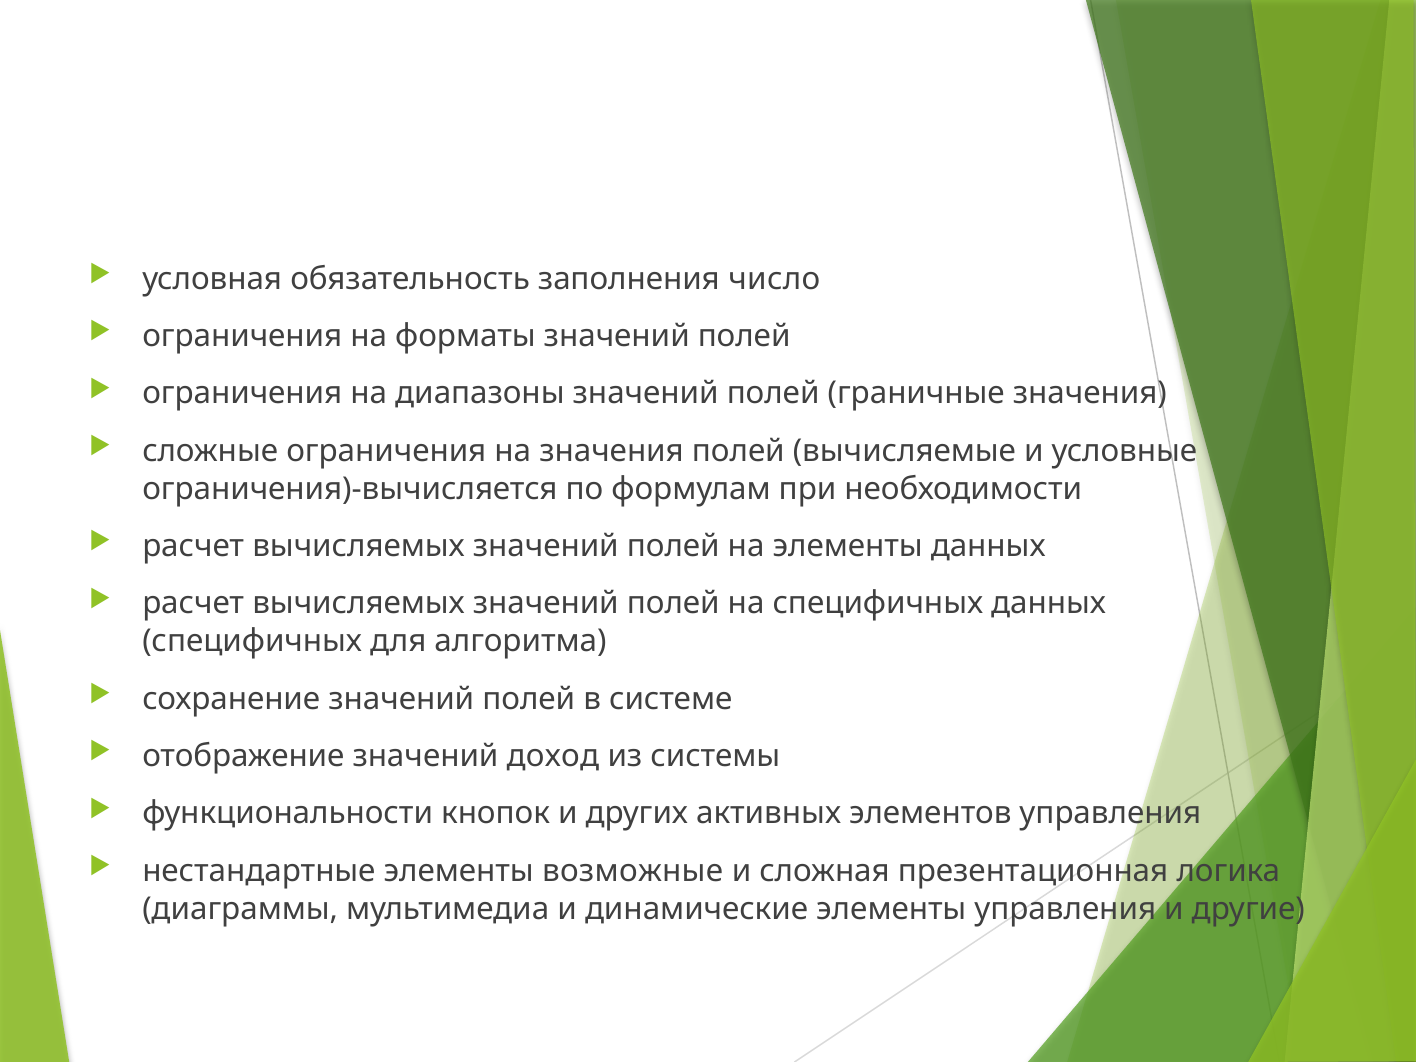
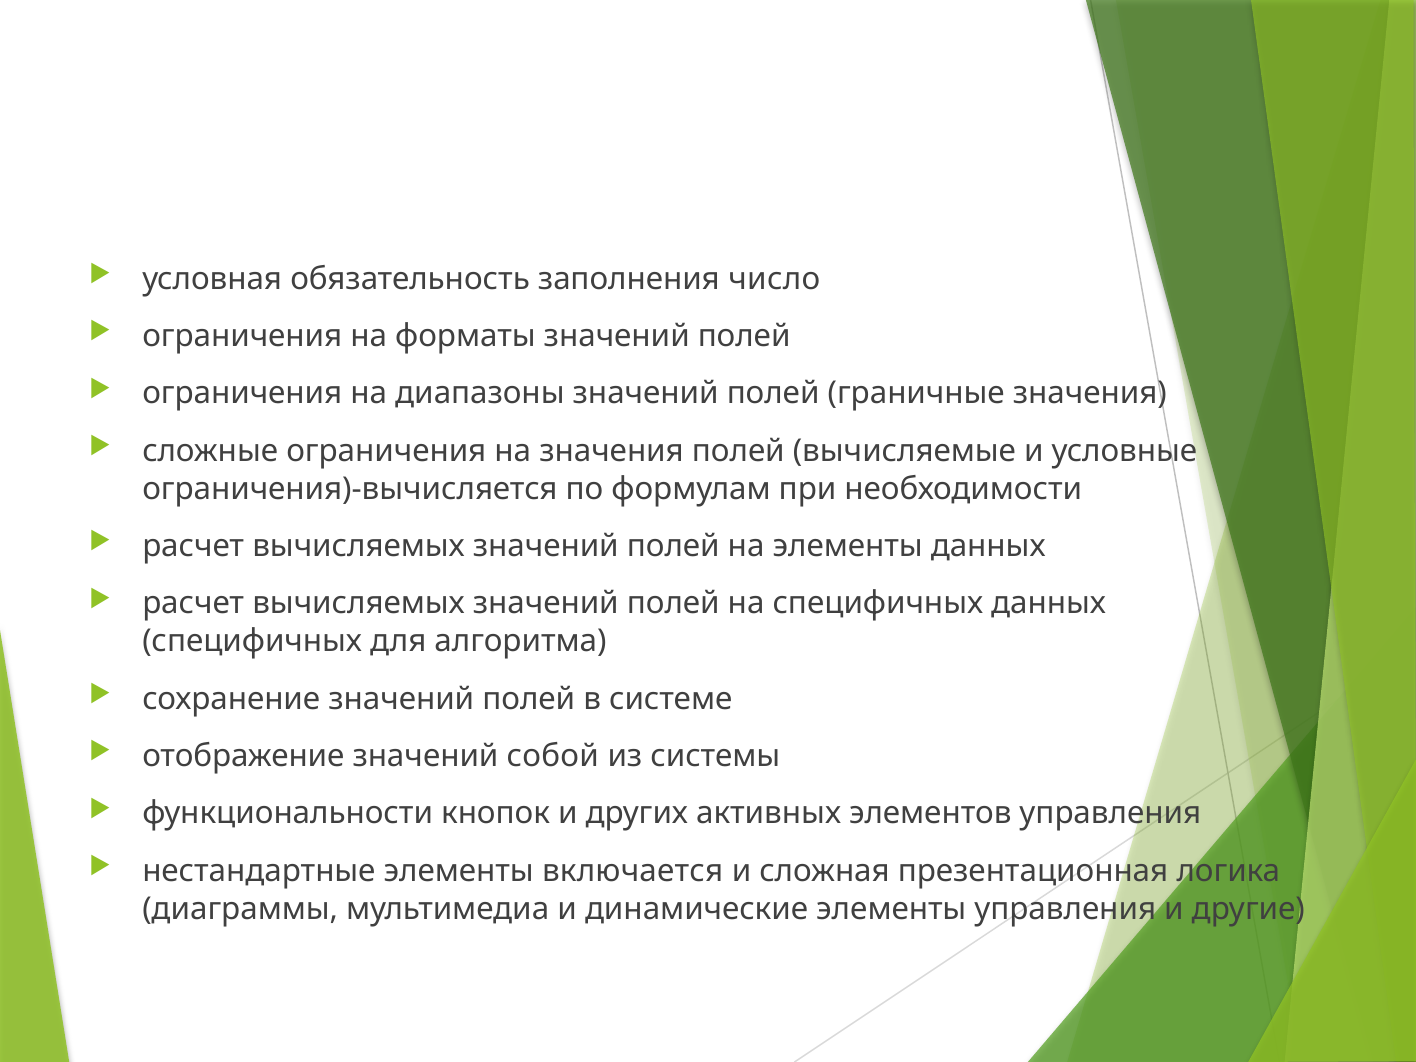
доход: доход -> собой (553, 756)
возможные: возможные -> включается (633, 871)
